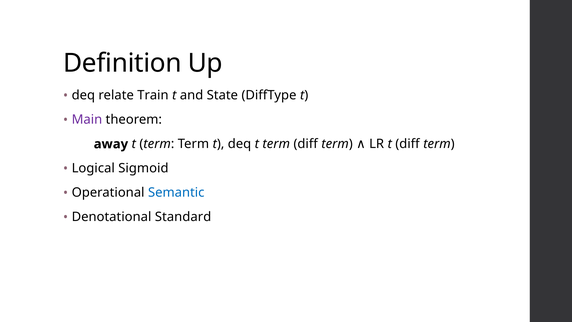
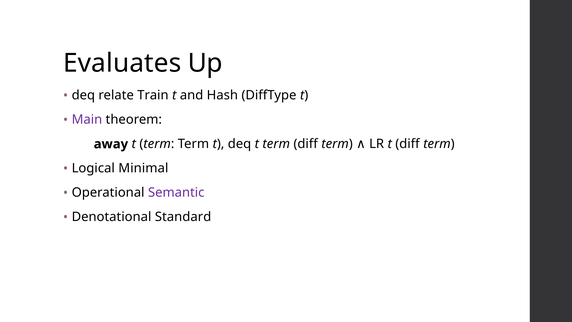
Definition: Definition -> Evaluates (122, 63)
State: State -> Hash (222, 95)
Sigmoid: Sigmoid -> Minimal (143, 168)
Semantic colour: blue -> purple (176, 193)
